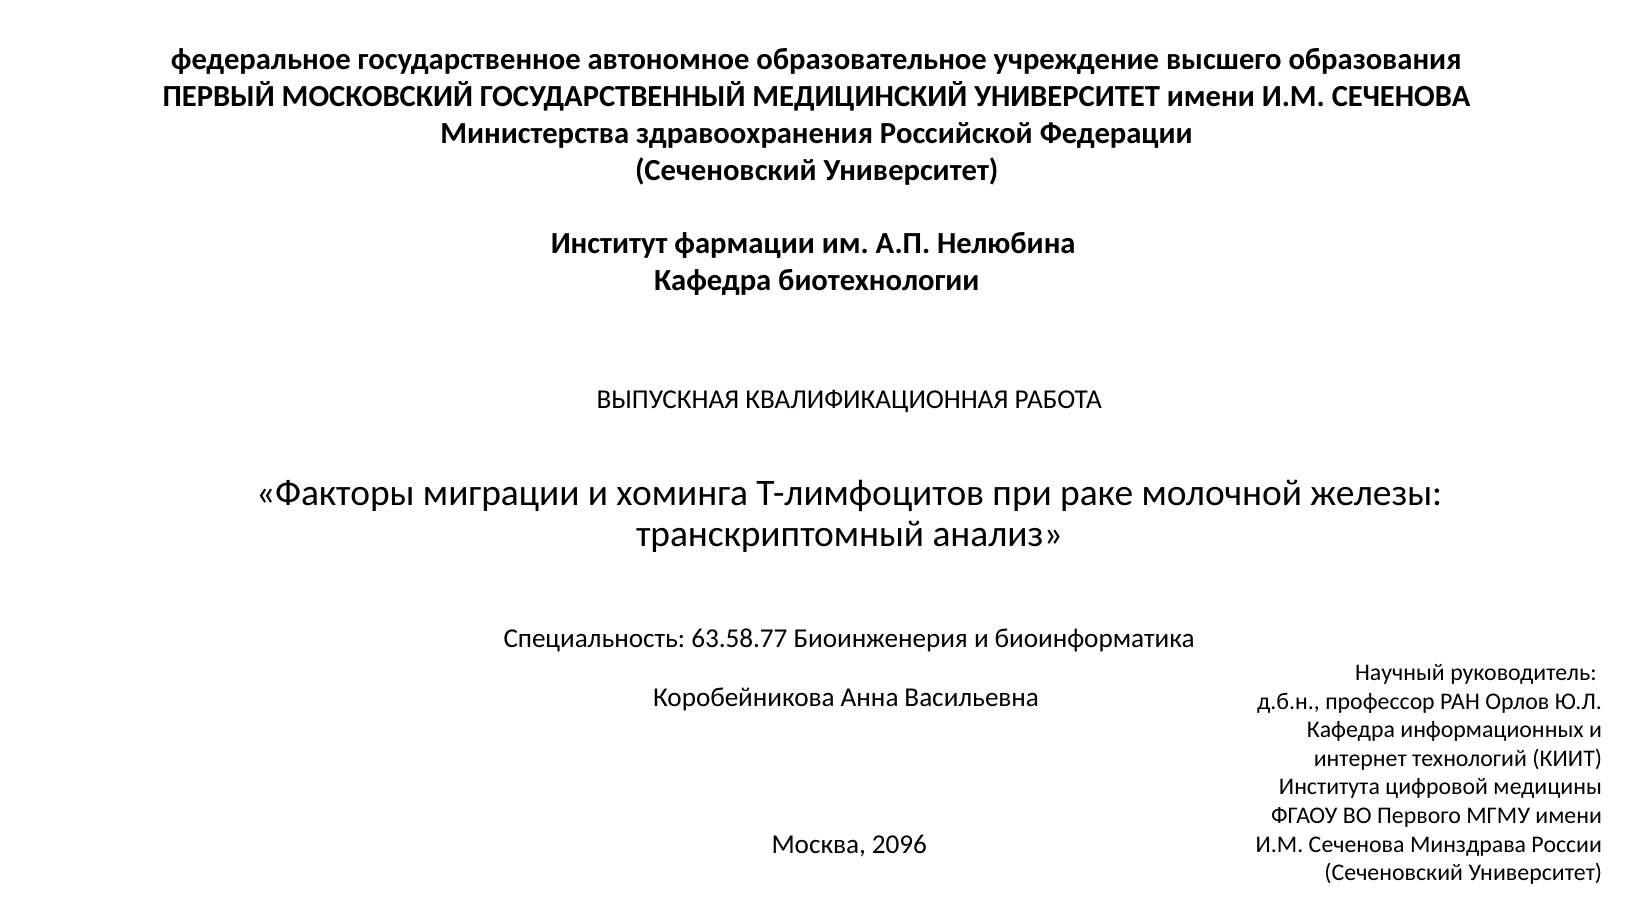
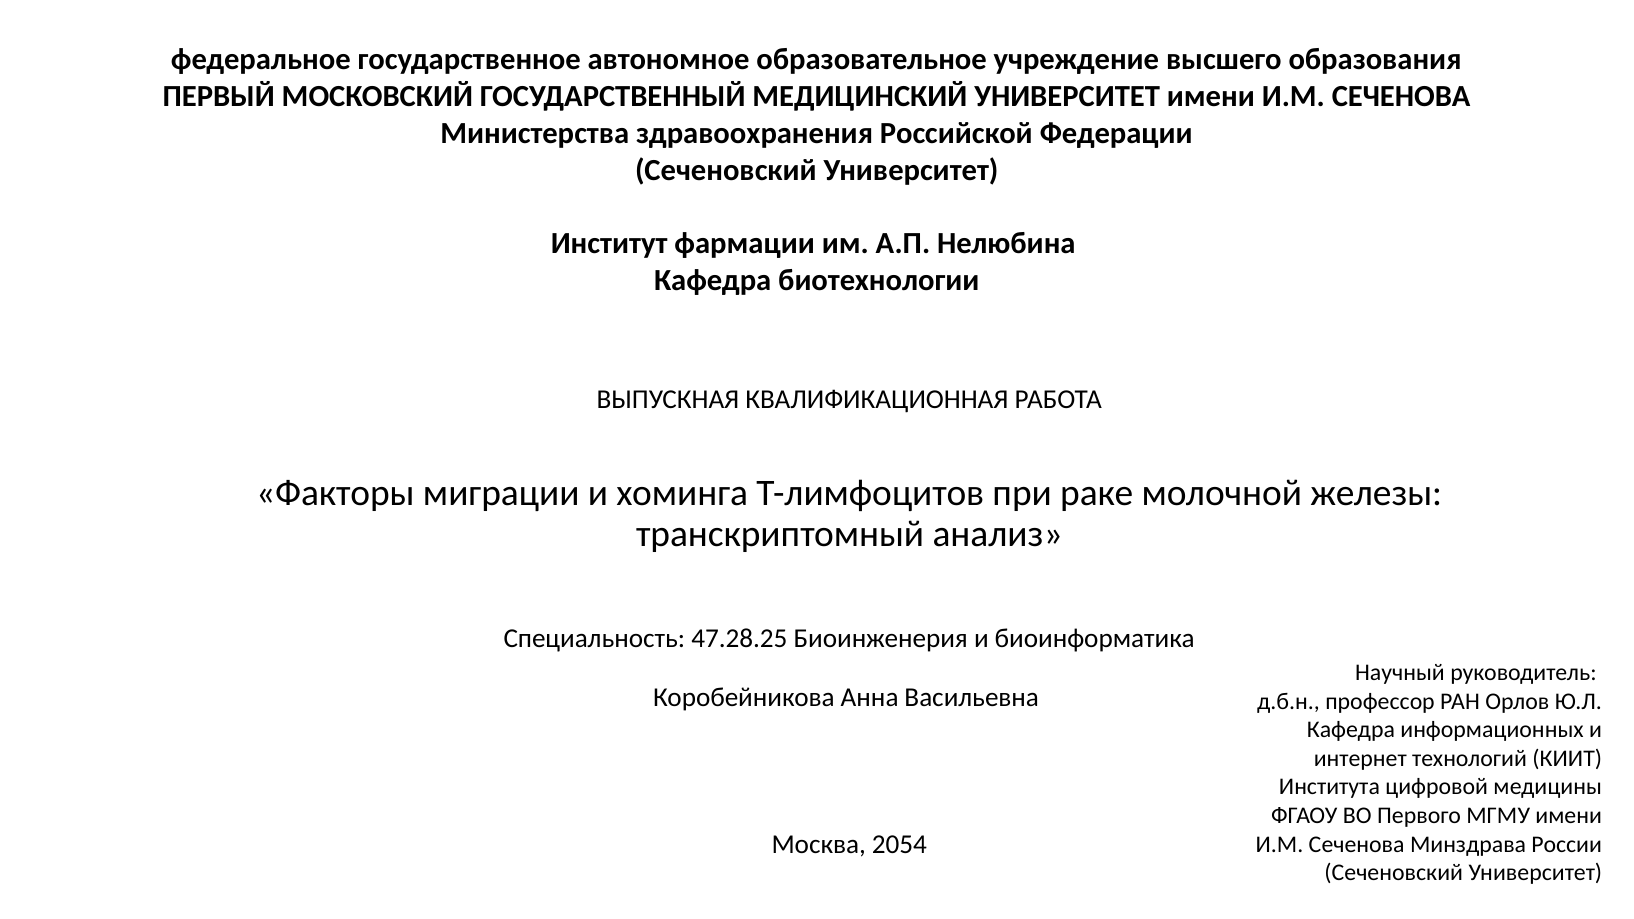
63.58.77: 63.58.77 -> 47.28.25 (739, 639)
2096: 2096 -> 2054 (899, 844)
